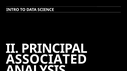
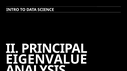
ASSOCIATED: ASSOCIATED -> EIGENVALUE (46, 60)
